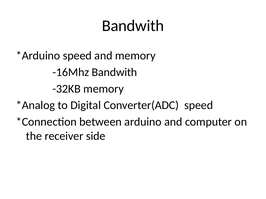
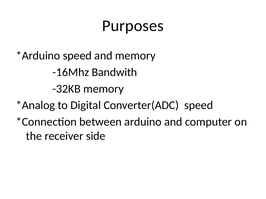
Bandwith: Bandwith -> Purposes (133, 26)
